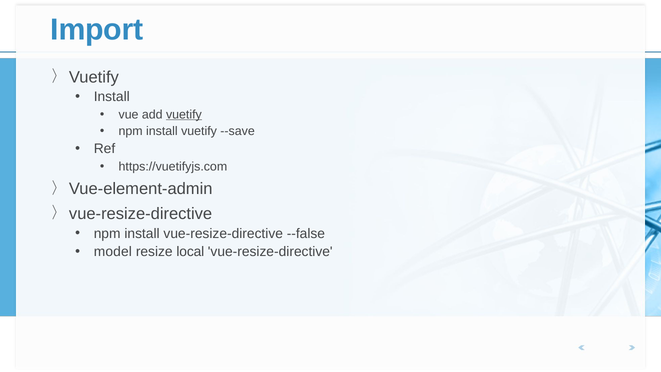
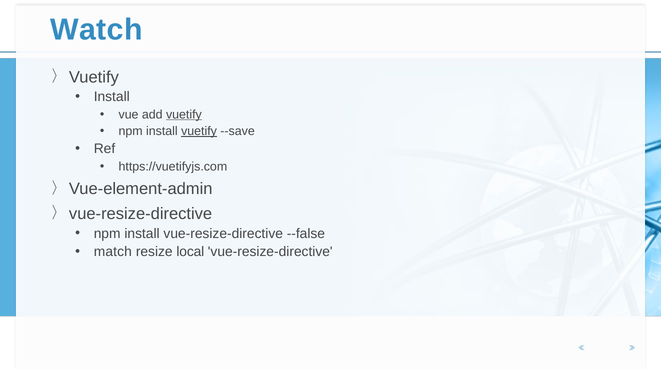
Import: Import -> Watch (96, 30)
vuetify underline: none -> present (199, 131)
model: model -> match (113, 252)
